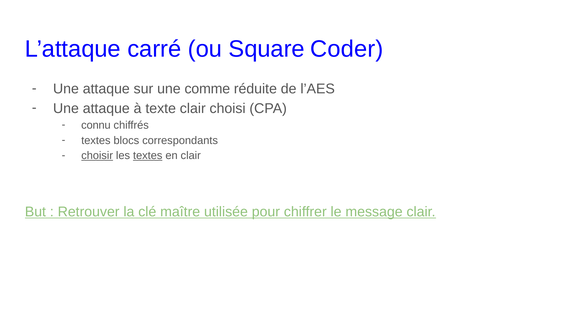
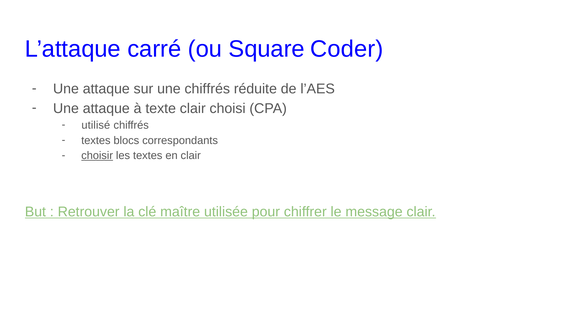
une comme: comme -> chiffrés (207, 89)
connu: connu -> utilisé (96, 125)
textes underline: present -> none (148, 155)
